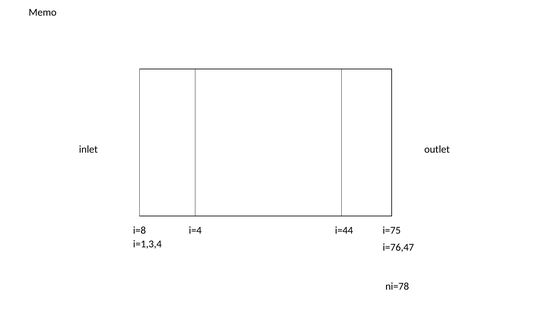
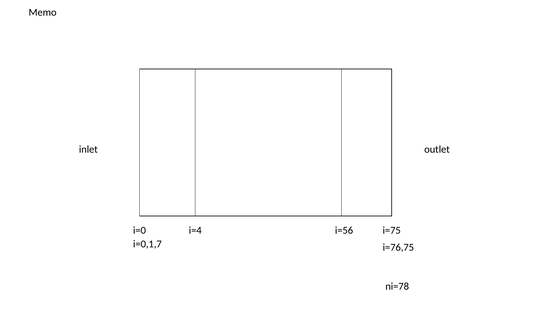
i=8: i=8 -> i=0 (139, 230)
i=44: i=44 -> i=56 (344, 230)
i=1,3,4: i=1,3,4 -> i=0,1,7 (147, 244)
i=76,47: i=76,47 -> i=76,75 (398, 247)
